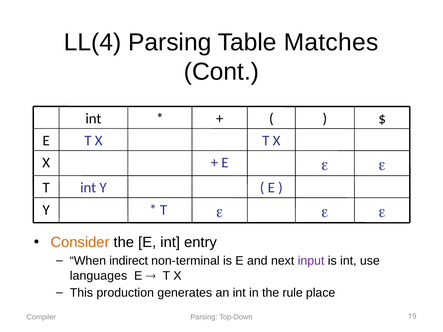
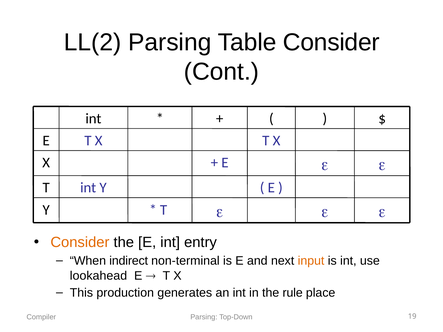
LL(4: LL(4 -> LL(2 (93, 42)
Table Matches: Matches -> Consider (331, 42)
input colour: purple -> orange (311, 261)
languages: languages -> lookahead (98, 276)
